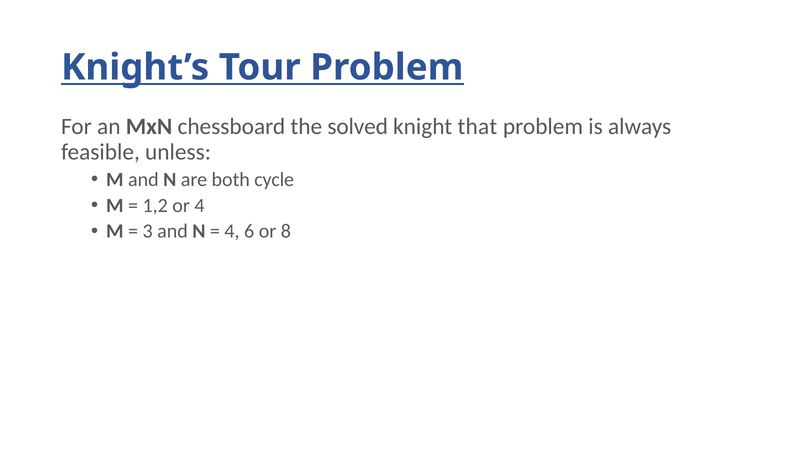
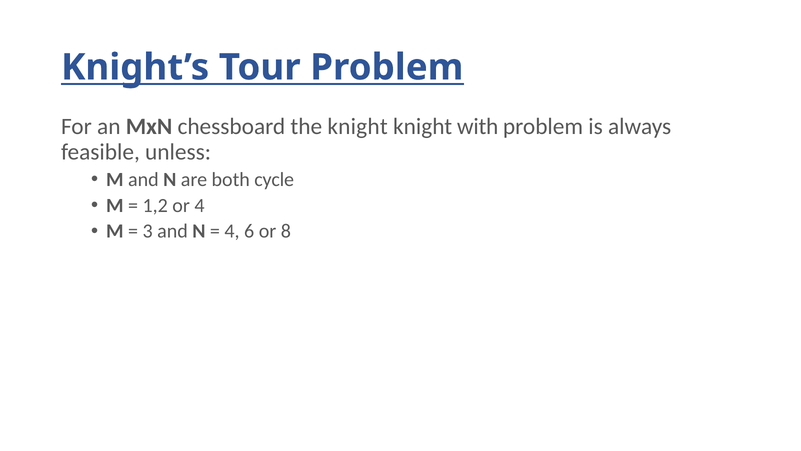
the solved: solved -> knight (358, 127)
that: that -> with (478, 127)
